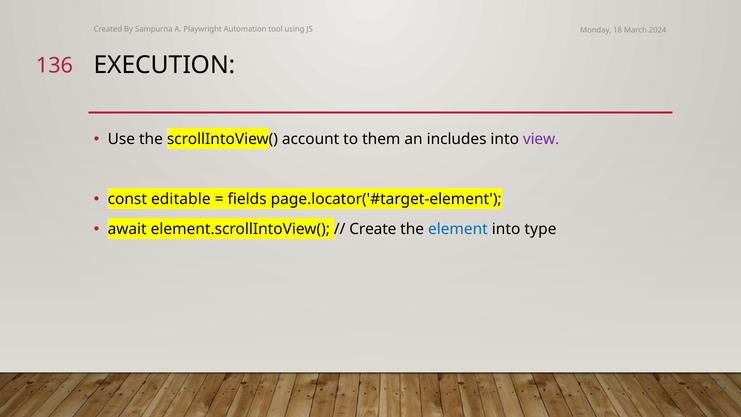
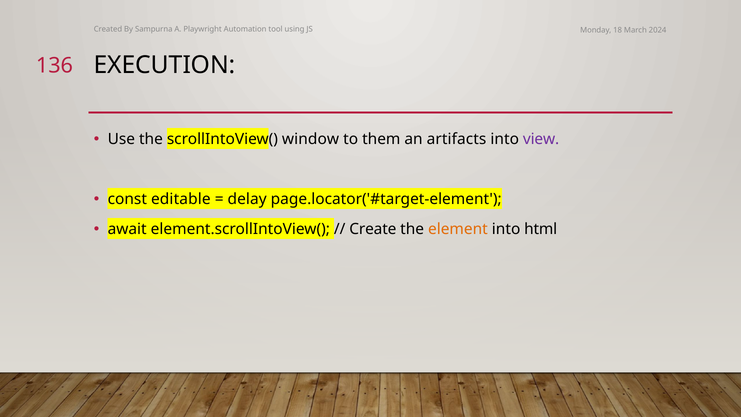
account: account -> window (311, 139)
includes: includes -> artifacts (457, 139)
fields: fields -> delay (247, 199)
element colour: blue -> orange (458, 229)
type: type -> html (541, 229)
